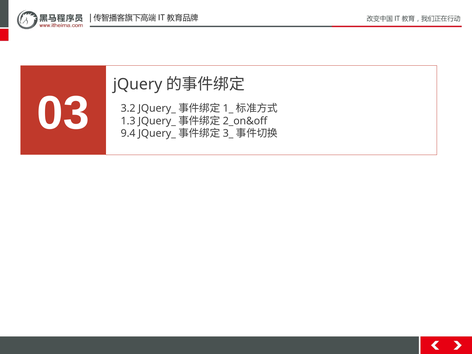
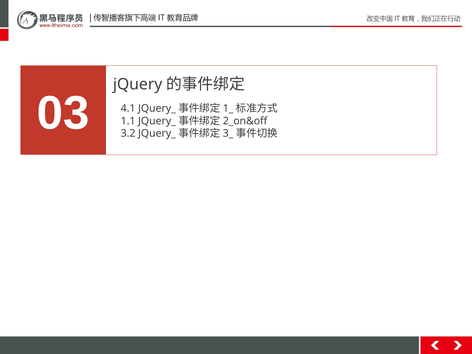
3.2: 3.2 -> 4.1 (128, 108)
1.3: 1.3 -> 1.1 (128, 121)
9.4: 9.4 -> 3.2 (128, 134)
